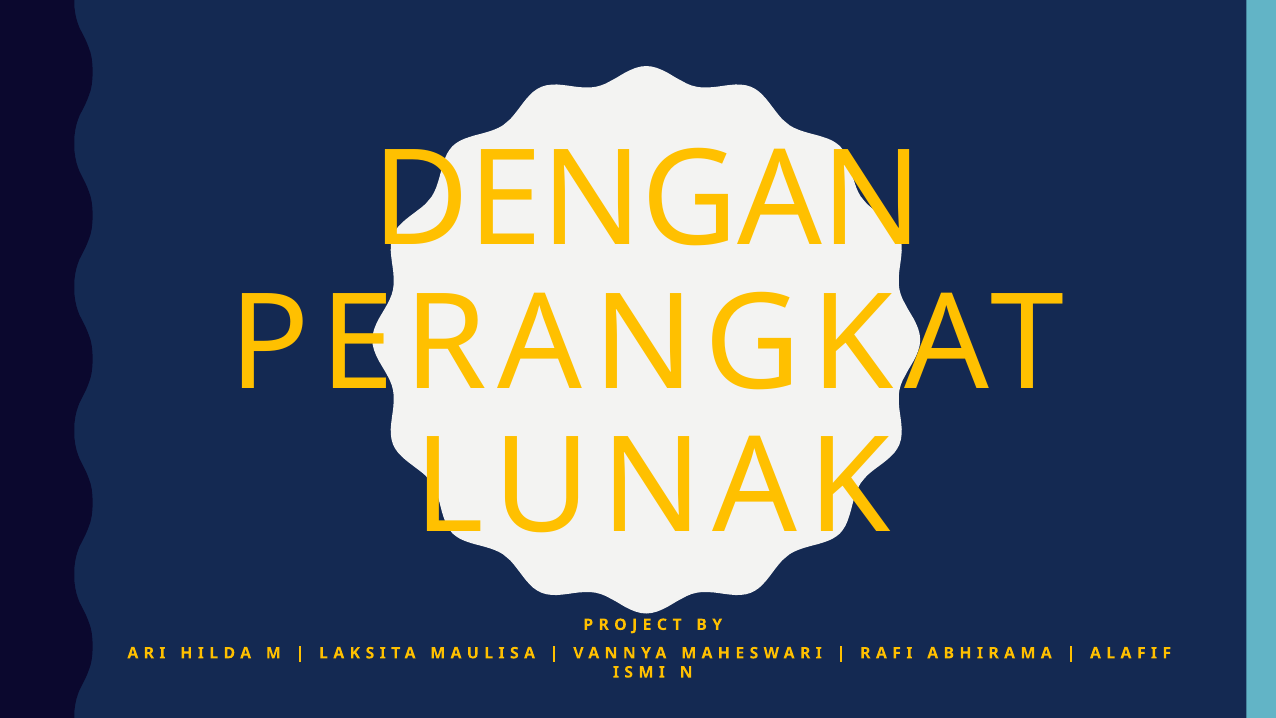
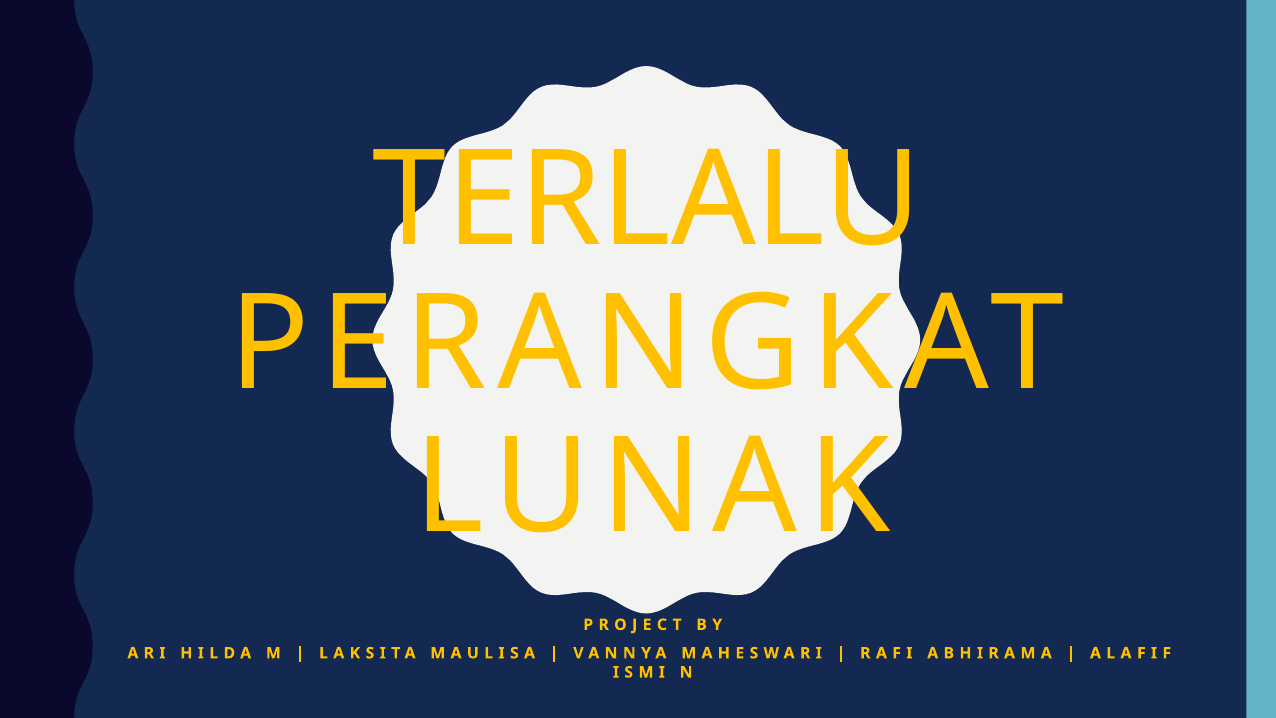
DENGAN: DENGAN -> TERLALU (647, 201)
